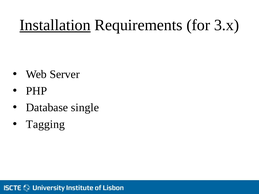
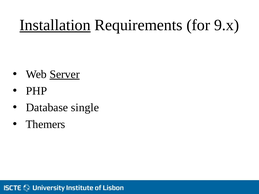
3.x: 3.x -> 9.x (227, 25)
Server underline: none -> present (65, 74)
Tagging: Tagging -> Themers (45, 124)
